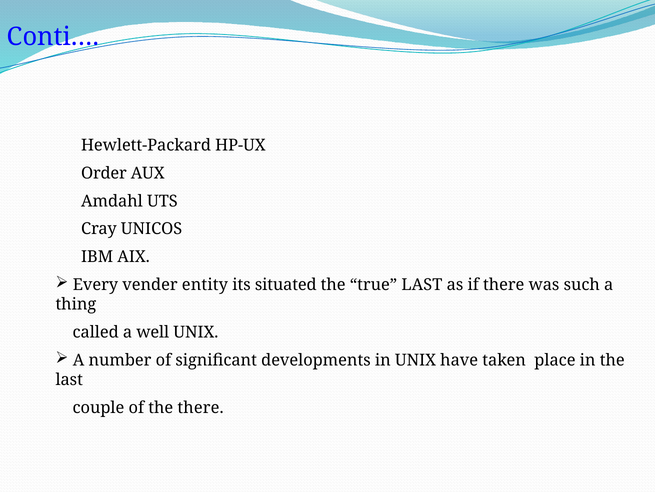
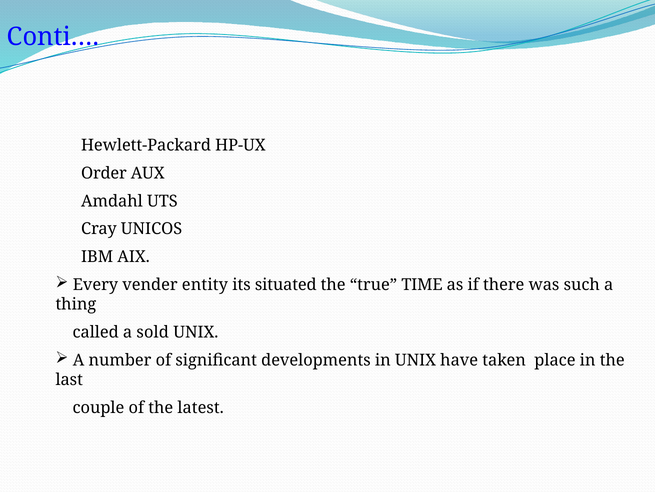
true LAST: LAST -> TIME (422, 284)
well: well -> sold (153, 332)
the there: there -> latest (201, 407)
